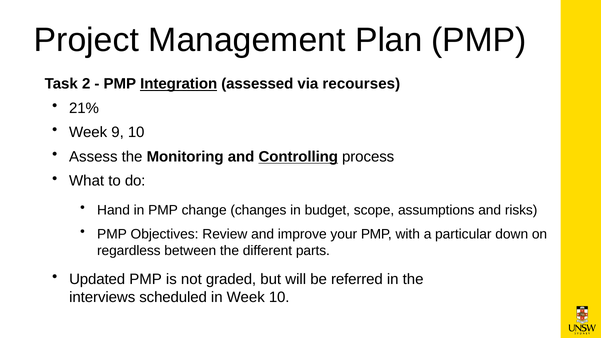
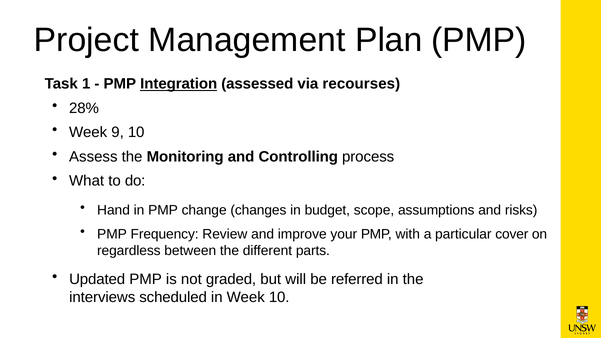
2: 2 -> 1 (86, 84)
21%: 21% -> 28% (84, 108)
Controlling underline: present -> none (298, 157)
Objectives: Objectives -> Frequency (165, 234)
down: down -> cover (512, 234)
